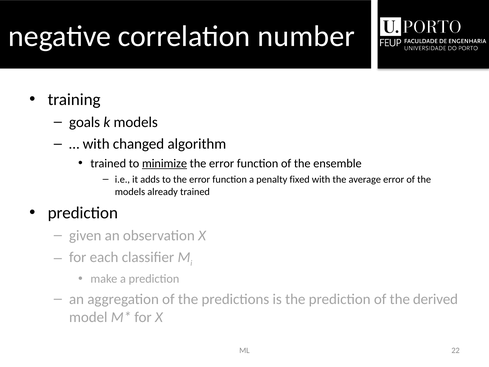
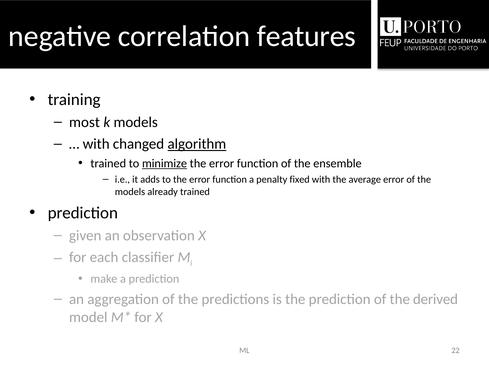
number: number -> features (306, 36)
goals: goals -> most (85, 122)
algorithm underline: none -> present (197, 144)
